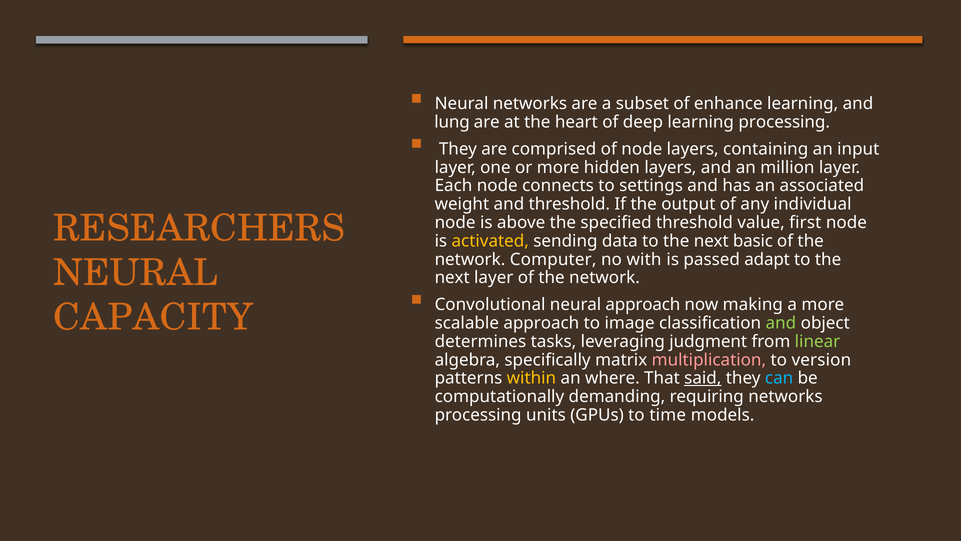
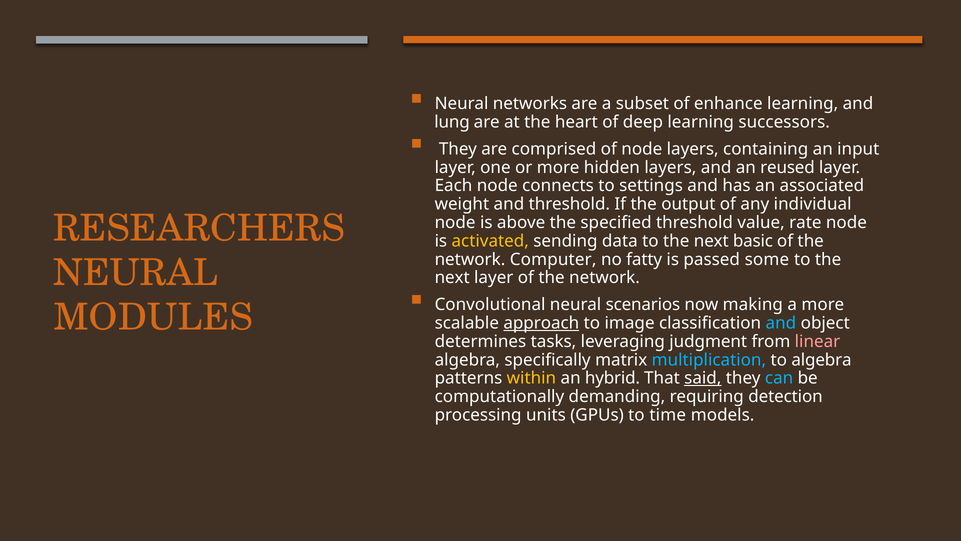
learning processing: processing -> successors (784, 122)
million: million -> reused (788, 167)
first: first -> rate (805, 222)
with: with -> fatty (644, 259)
adapt: adapt -> some (767, 259)
neural approach: approach -> scenarios (643, 304)
CAPACITY: CAPACITY -> MODULES (153, 317)
approach underline: none -> present (541, 323)
and colour: light green -> light blue (781, 323)
linear colour: light green -> pink (817, 341)
multiplication colour: pink -> light blue (709, 360)
to version: version -> algebra (822, 360)
where: where -> hybrid (612, 378)
requiring networks: networks -> detection (786, 396)
